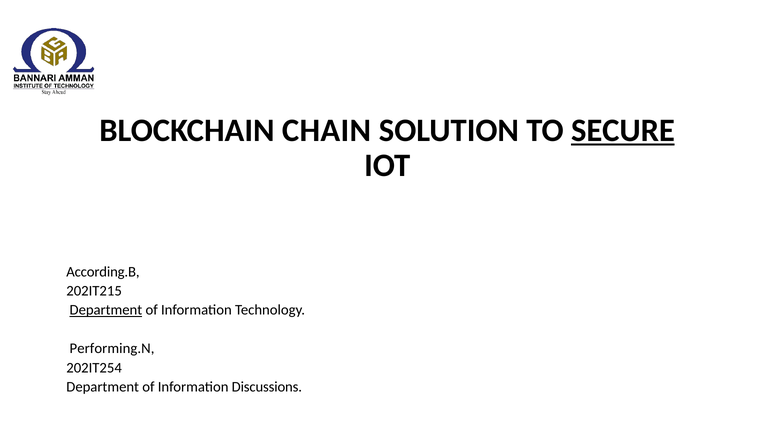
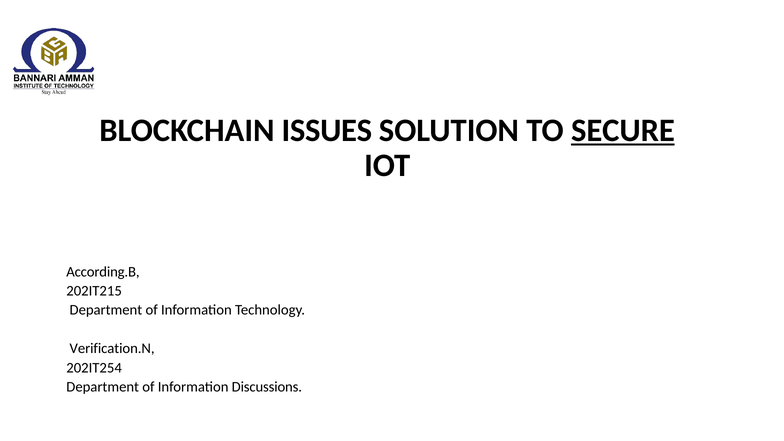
CHAIN: CHAIN -> ISSUES (327, 130)
Department underline: present -> none (106, 310)
Performing.N: Performing.N -> Verification.N (112, 349)
